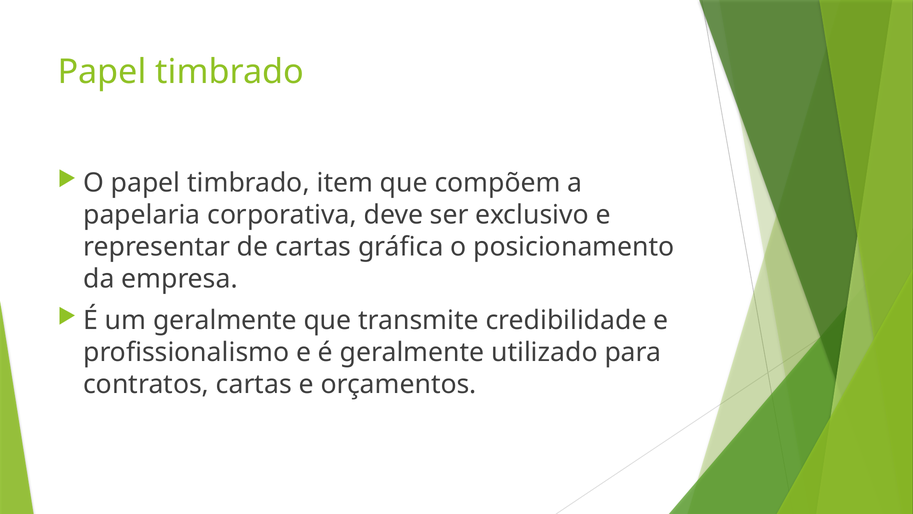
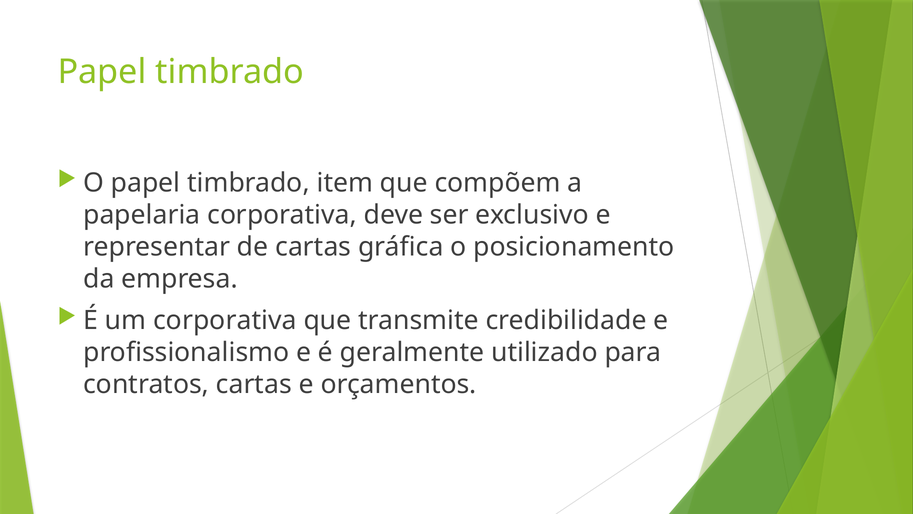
um geralmente: geralmente -> corporativa (225, 320)
